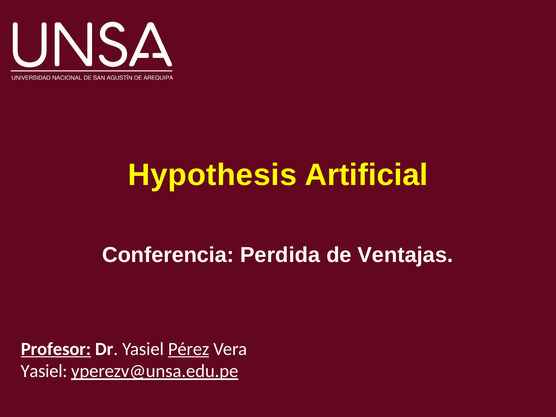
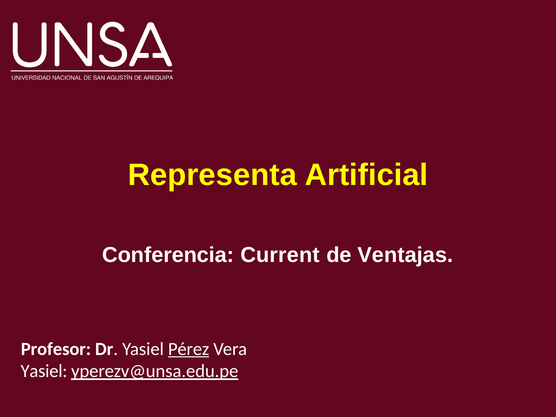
Hypothesis: Hypothesis -> Representa (212, 175)
Perdida: Perdida -> Current (280, 255)
Profesor underline: present -> none (56, 349)
